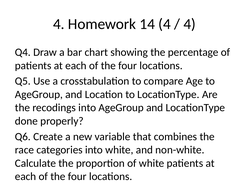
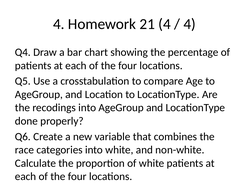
14: 14 -> 21 (147, 24)
